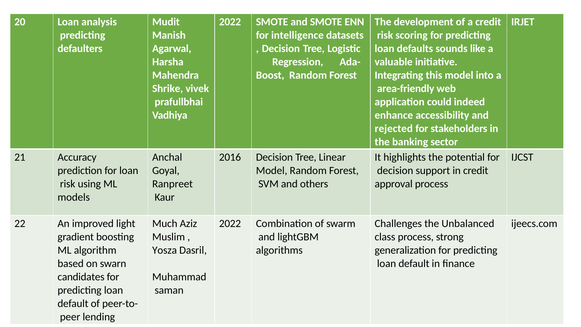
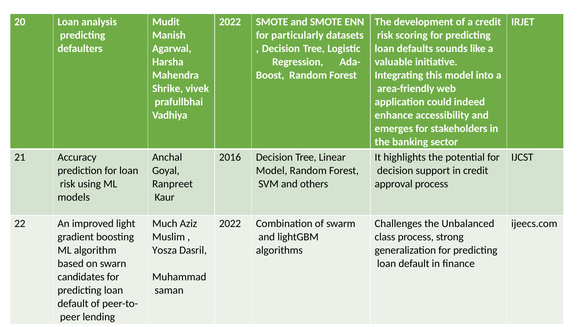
intelligence: intelligence -> particularly (297, 35)
rejected: rejected -> emerges (394, 128)
